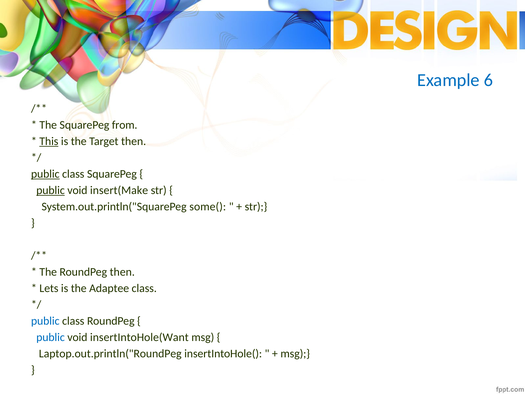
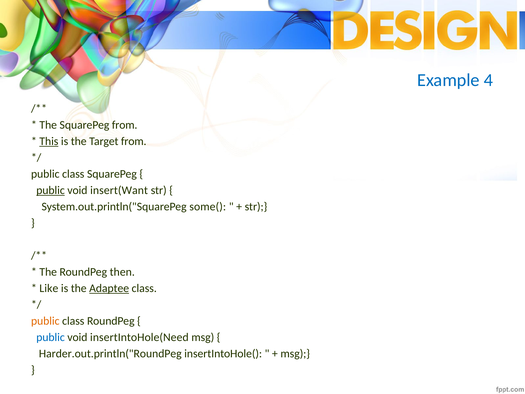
6: 6 -> 4 (488, 80)
Target then: then -> from (134, 141)
public underline: present -> none (45, 174)
insert(Make: insert(Make -> insert(Want (119, 190)
Lets: Lets -> Like (49, 288)
Adaptee underline: none -> present (109, 288)
public colour: blue -> orange (45, 321)
insertIntoHole(Want: insertIntoHole(Want -> insertIntoHole(Need (139, 337)
Laptop.out.println("RoundPeg: Laptop.out.println("RoundPeg -> Harder.out.println("RoundPeg (110, 353)
